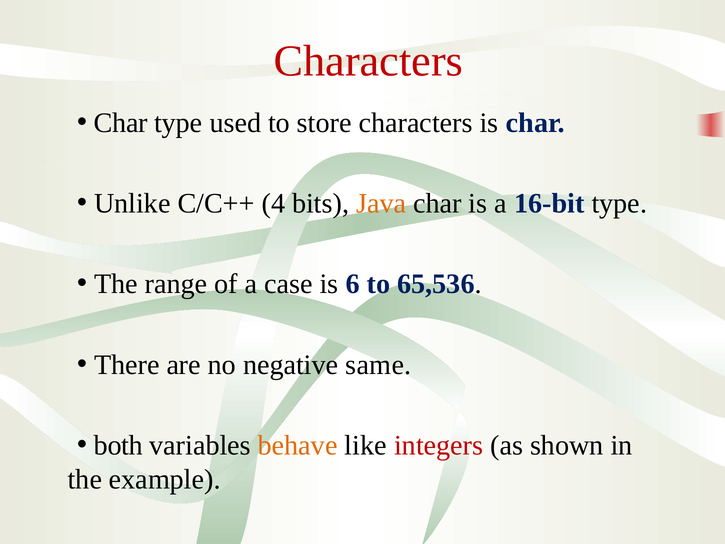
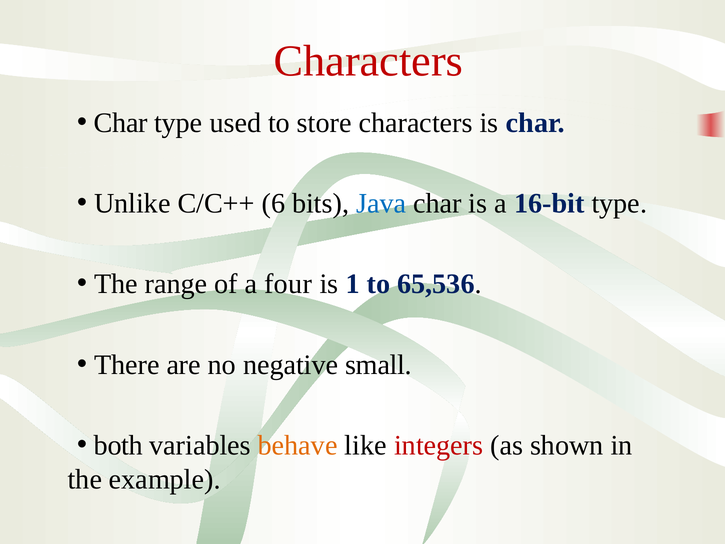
4: 4 -> 6 (273, 203)
Java colour: orange -> blue (381, 203)
case: case -> four (288, 284)
6: 6 -> 1 (353, 284)
same: same -> small (379, 365)
